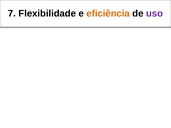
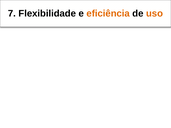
uso colour: purple -> orange (154, 13)
